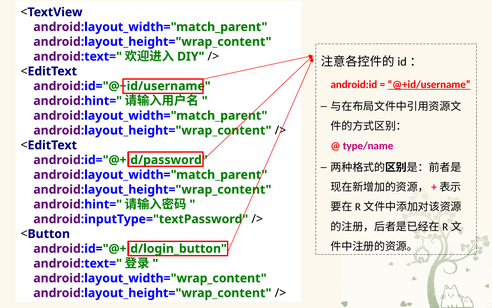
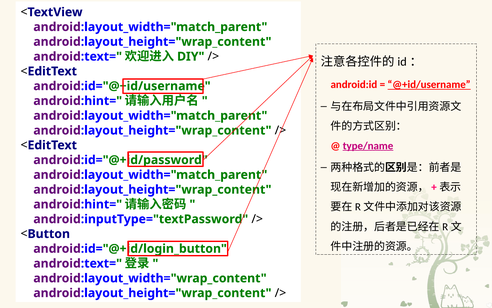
type/name underline: none -> present (368, 146)
